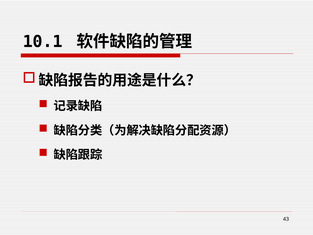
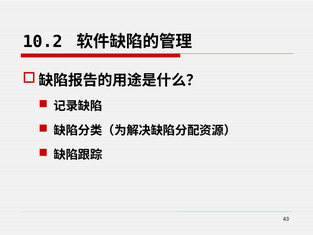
10.1: 10.1 -> 10.2 (43, 42)
